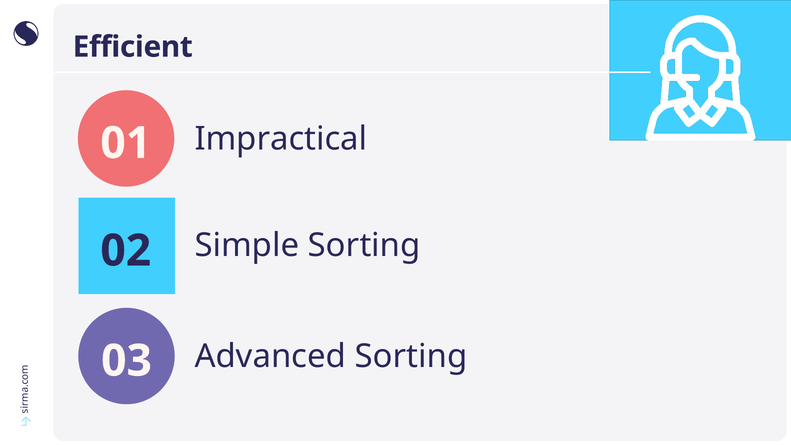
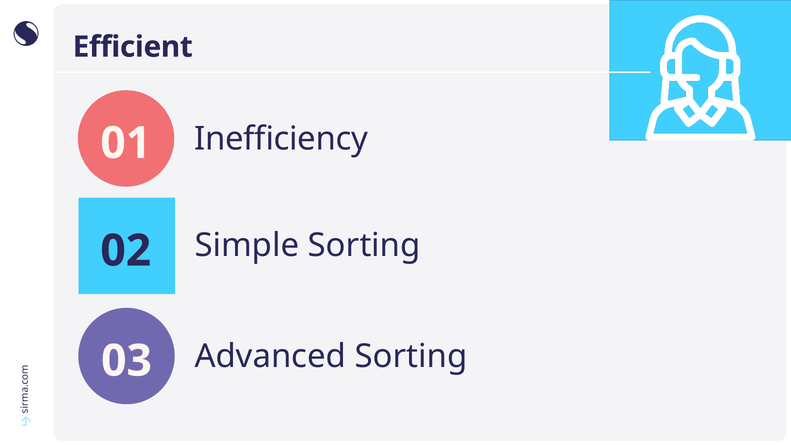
Impractical: Impractical -> Inefficiency (281, 139)
